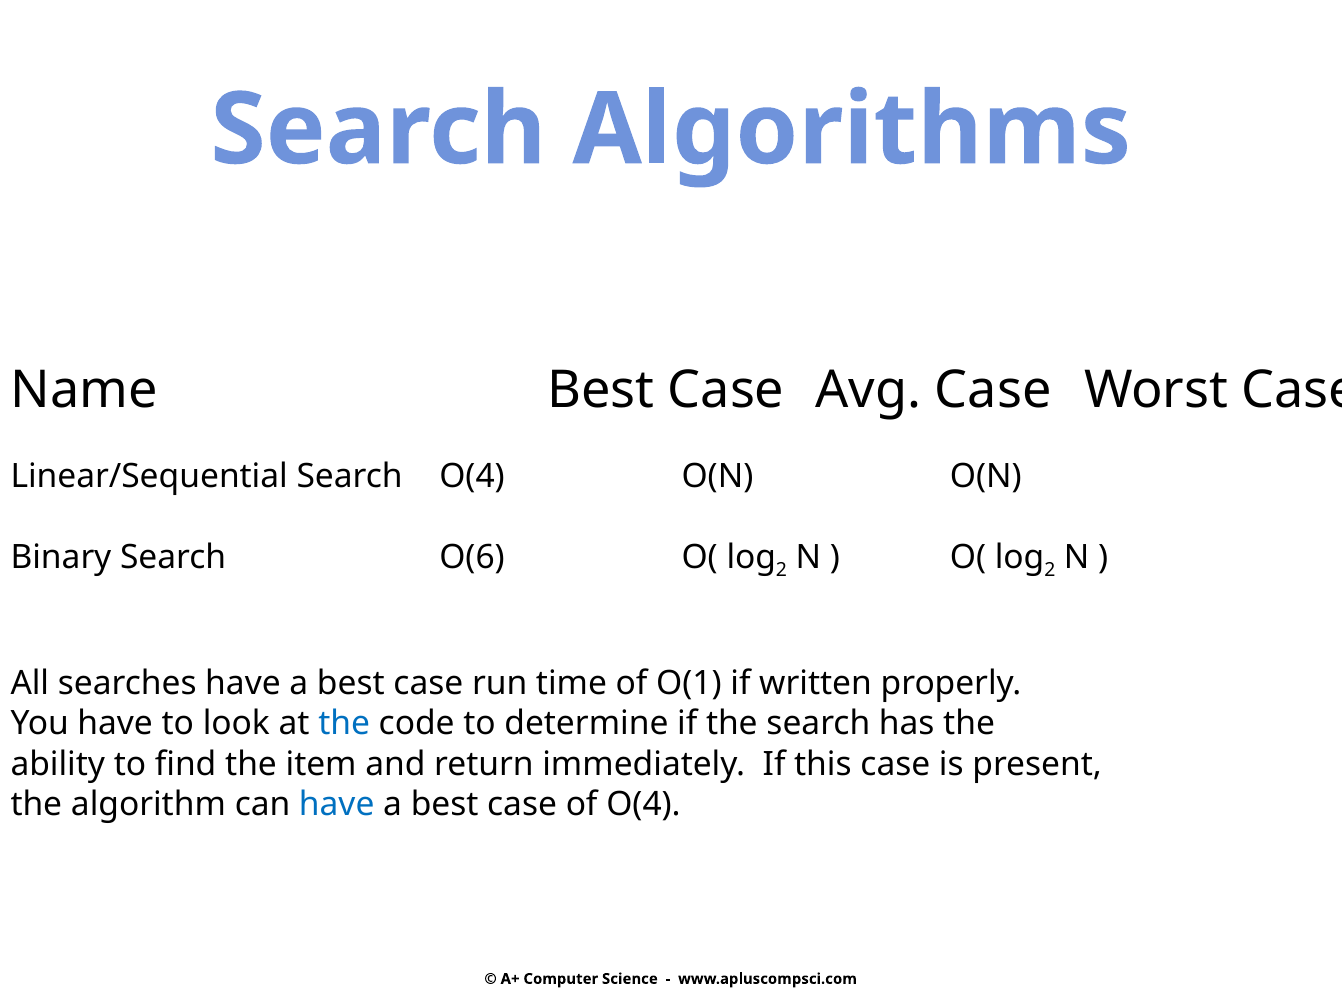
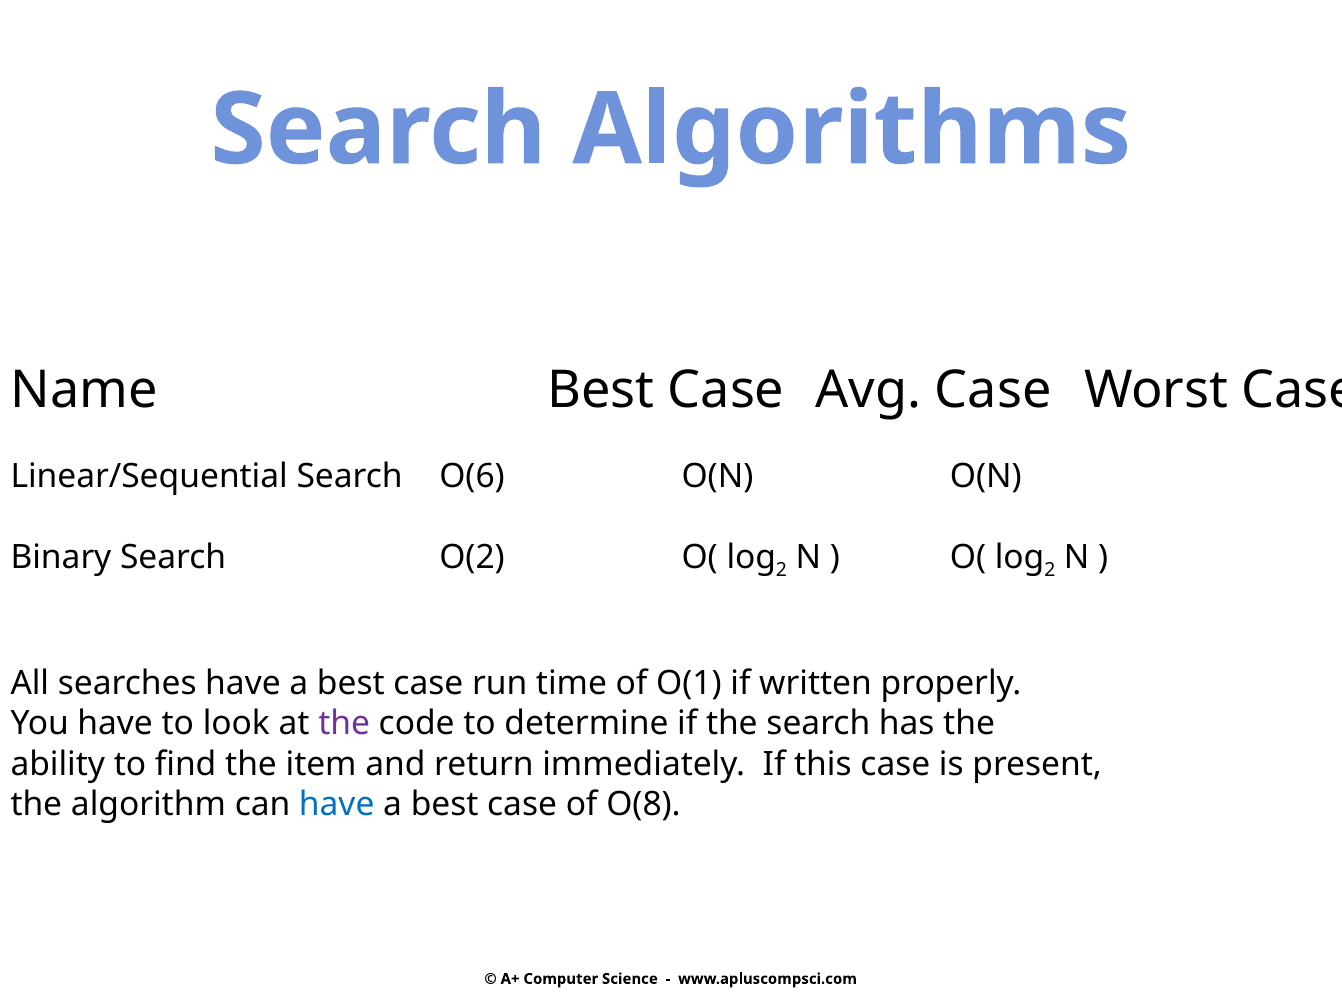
Search O(4: O(4 -> O(6 (472, 476)
O(6: O(6 -> O(2 (472, 557)
the colour: blue -> purple (344, 724)
of O(4: O(4 -> O(8 (644, 804)
